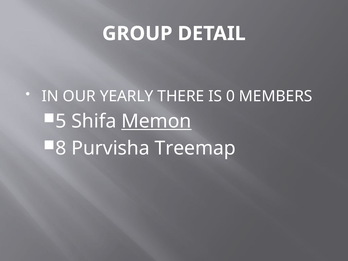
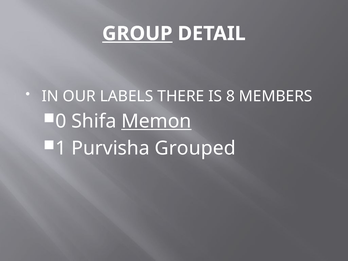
GROUP underline: none -> present (137, 34)
YEARLY: YEARLY -> LABELS (127, 96)
0: 0 -> 8 (231, 96)
5: 5 -> 0 (61, 121)
8: 8 -> 1 (61, 148)
Treemap: Treemap -> Grouped (195, 148)
